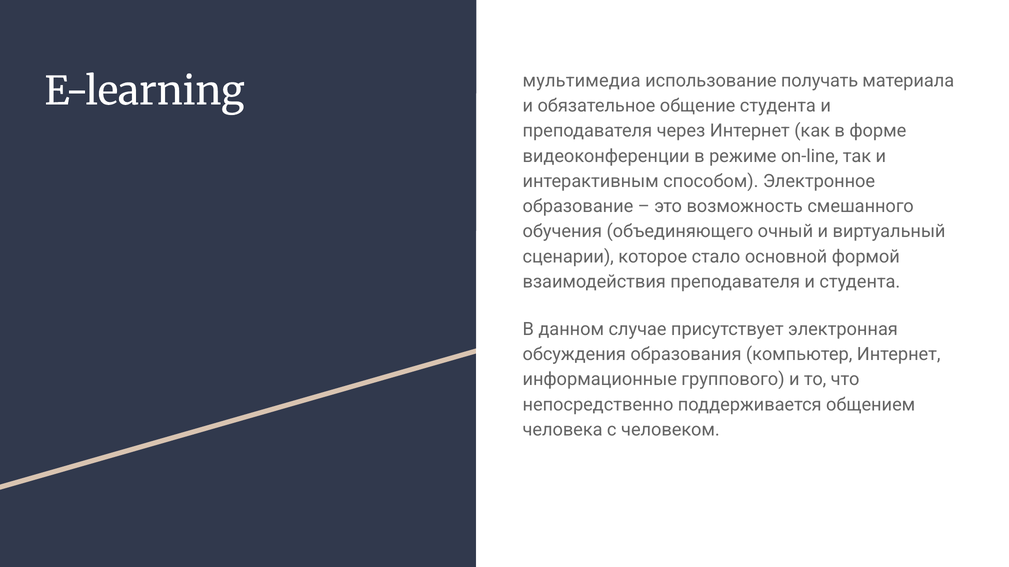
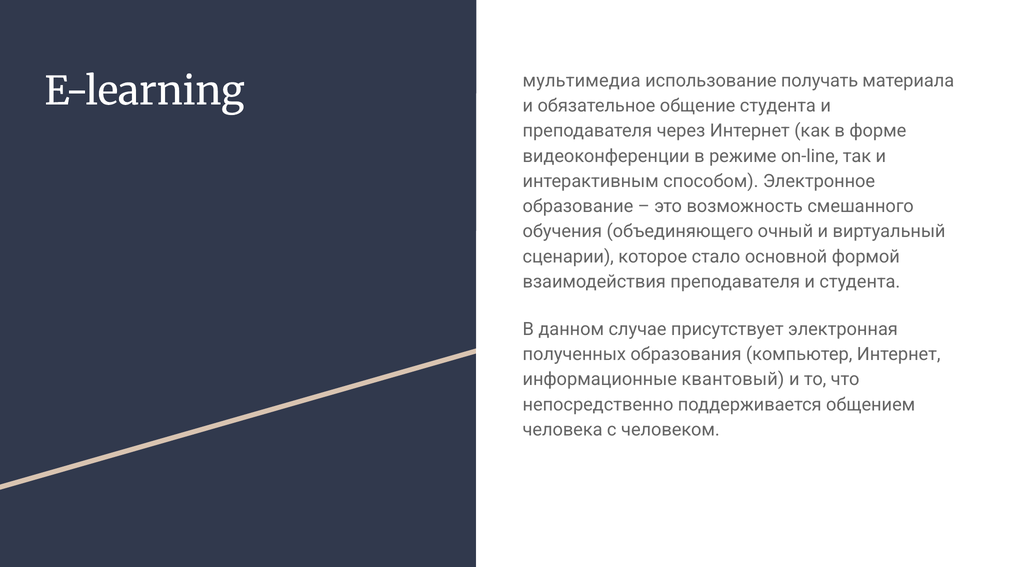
обсуждения: обсуждения -> полученных (574, 355)
группового: группового -> квантовый (733, 380)
